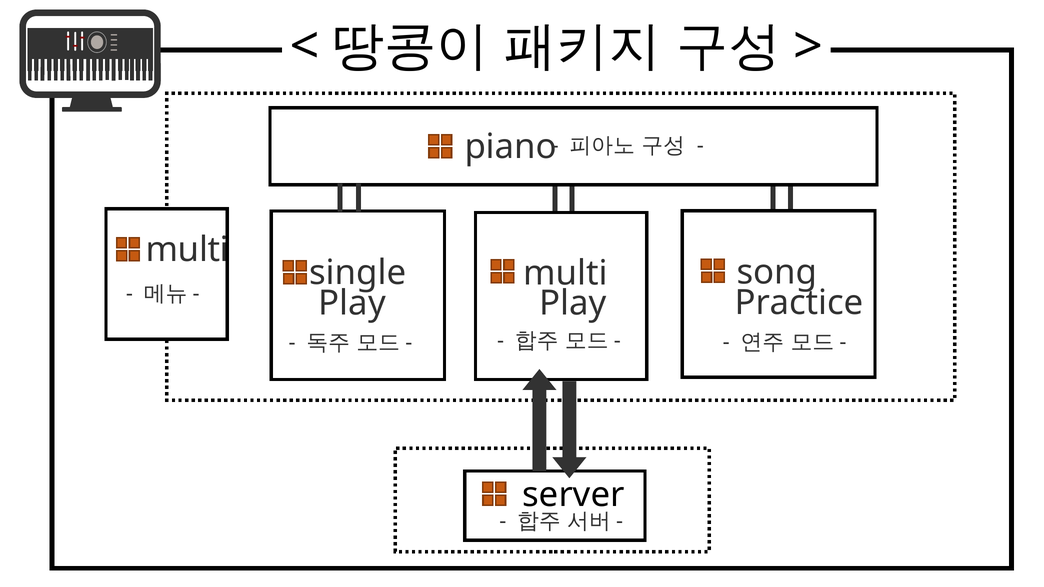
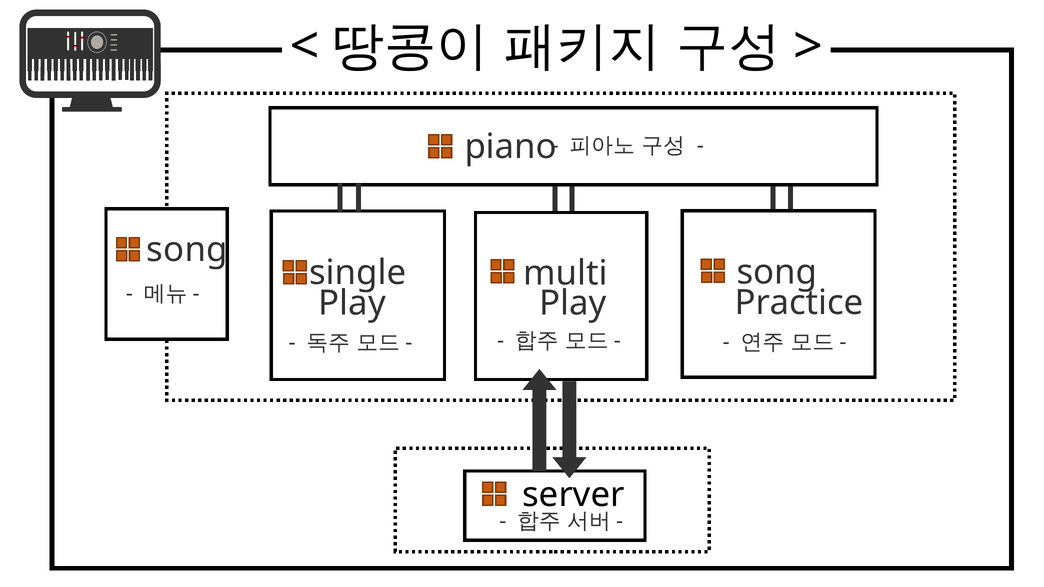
multi: multi -> song (187, 250)
